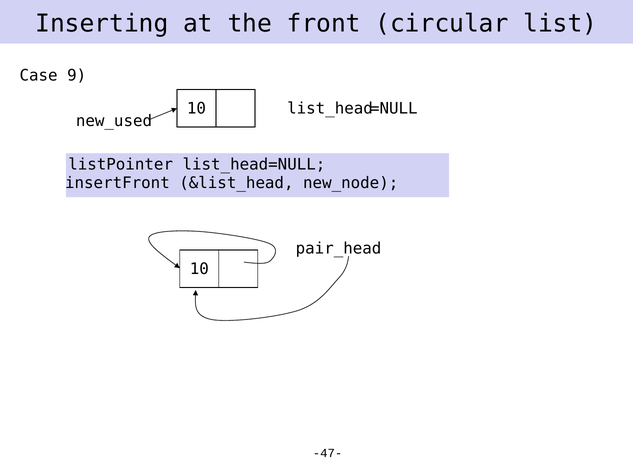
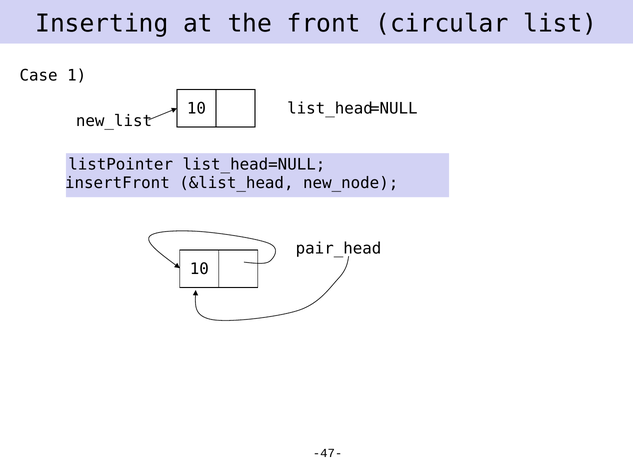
9: 9 -> 1 (77, 75)
new_used: new_used -> new_list (114, 121)
